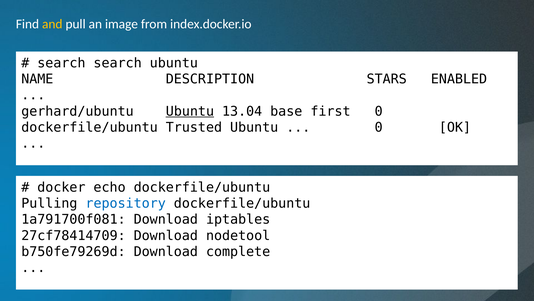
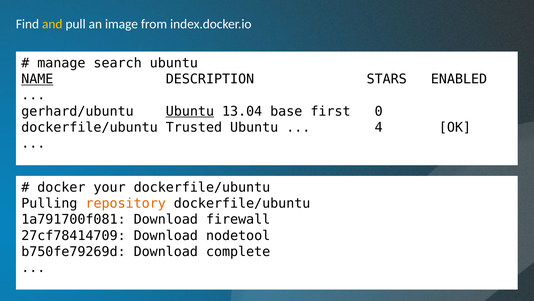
search: search -> manage (61, 63)
NAME underline: none -> present (37, 79)
0: 0 -> 4 (379, 127)
echo: echo -> your (110, 187)
repository colour: blue -> orange (126, 203)
iptables: iptables -> firewall (238, 219)
